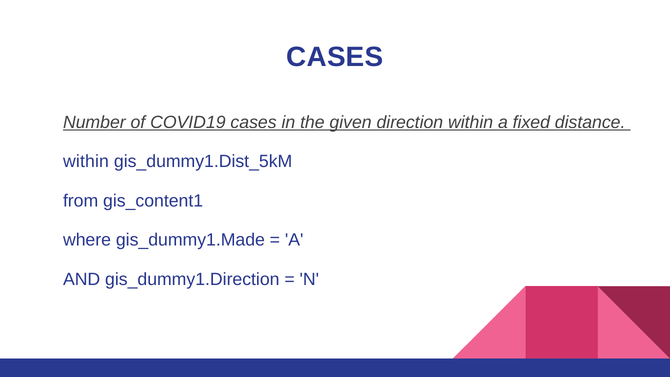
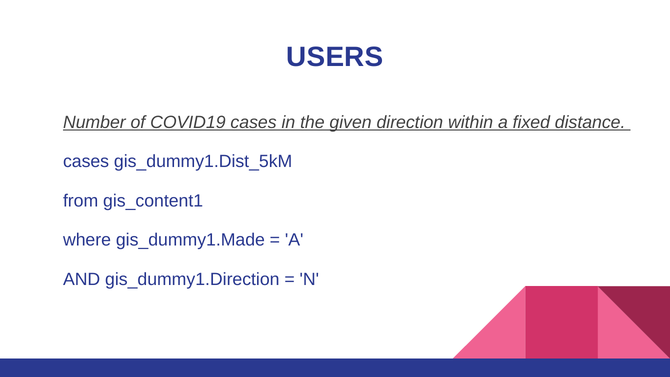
CASES: CASES -> USERS (335, 57)
within: within -> cases (86, 161)
